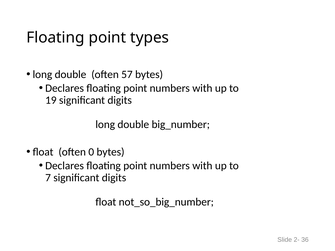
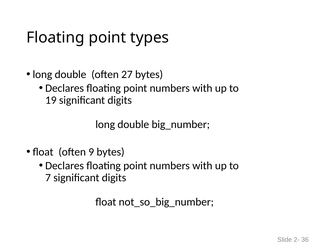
57: 57 -> 27 (127, 75)
0: 0 -> 9 (91, 152)
